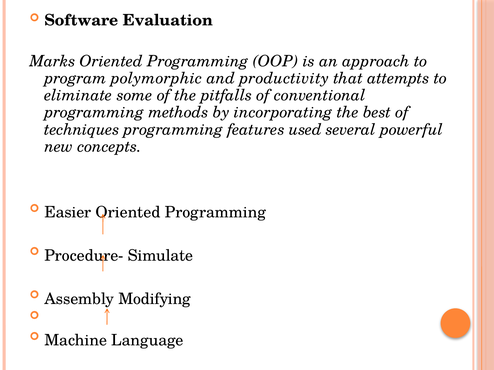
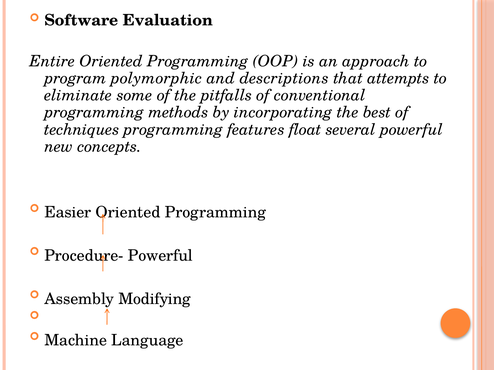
Marks: Marks -> Entire (52, 62)
productivity: productivity -> descriptions (284, 79)
used: used -> float (305, 130)
Procedure- Simulate: Simulate -> Powerful (160, 256)
